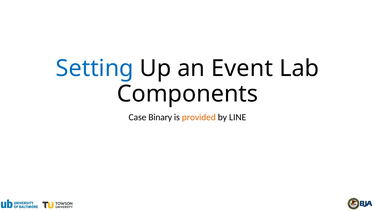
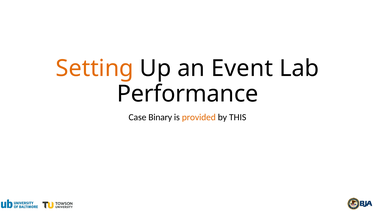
Setting colour: blue -> orange (95, 68)
Components: Components -> Performance (188, 94)
LINE: LINE -> THIS (238, 117)
